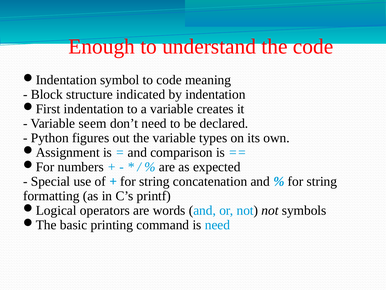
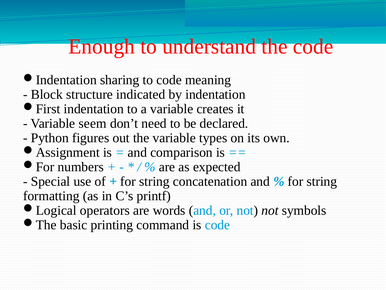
symbol: symbol -> sharing (120, 80)
is need: need -> code (217, 224)
